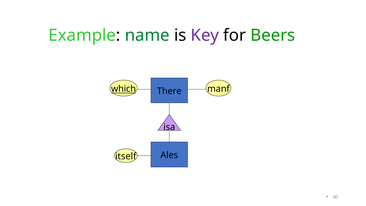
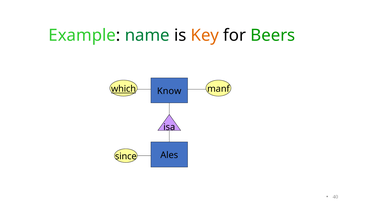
Key colour: purple -> orange (205, 35)
There: There -> Know (169, 91)
itself: itself -> since (126, 156)
